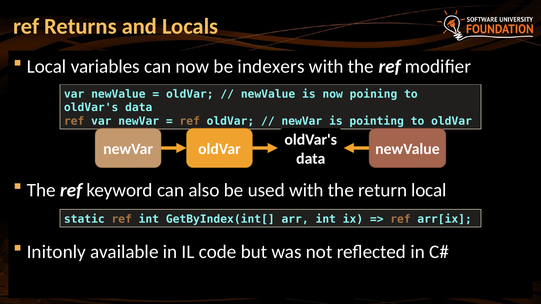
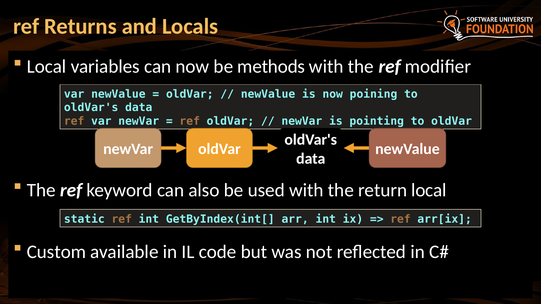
indexers: indexers -> methods (271, 67)
Initonly: Initonly -> Custom (56, 252)
